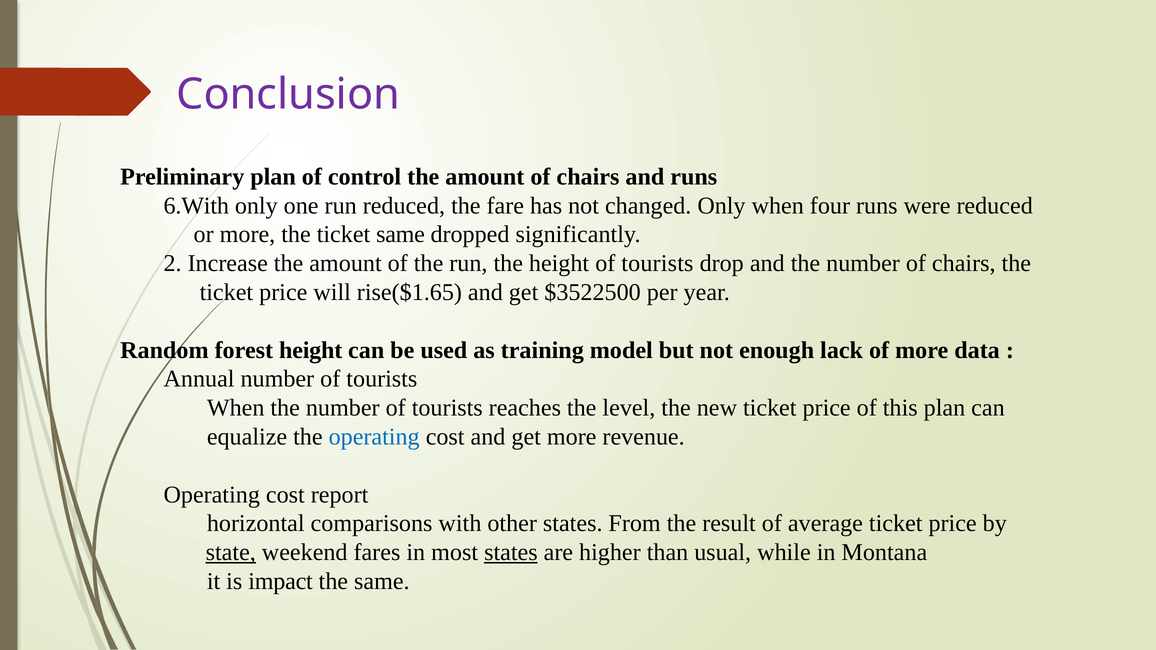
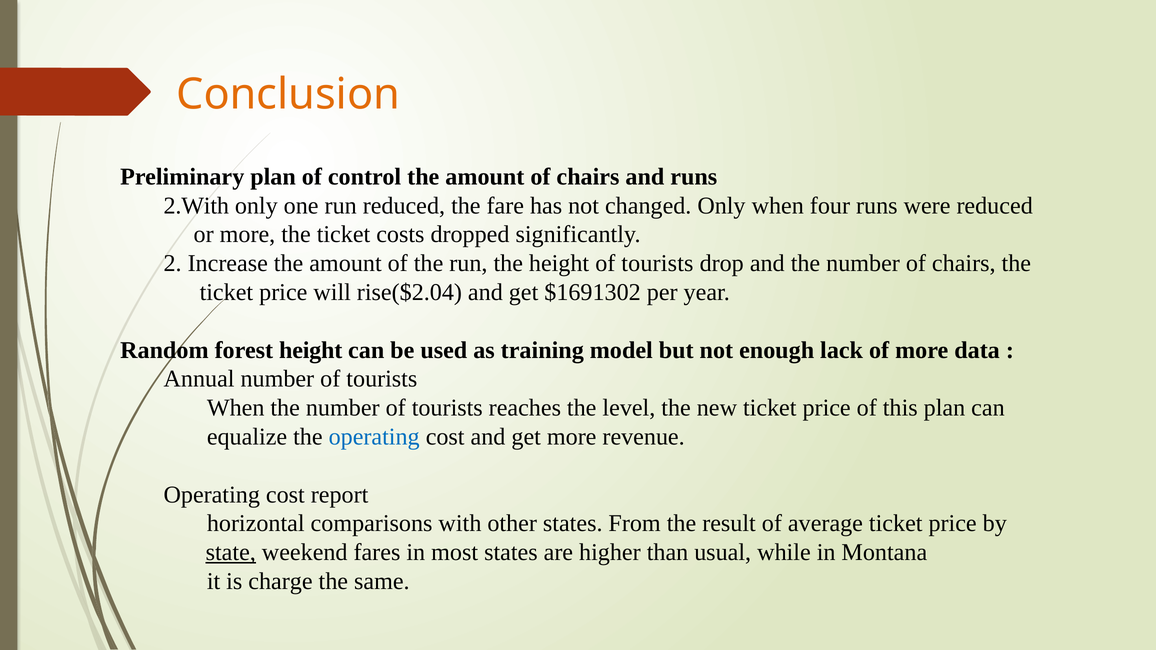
Conclusion colour: purple -> orange (288, 94)
6.With: 6.With -> 2.With (196, 206)
ticket same: same -> costs (400, 235)
rise($1.65: rise($1.65 -> rise($2.04 (409, 292)
$3522500: $3522500 -> $1691302 (593, 292)
states underline: present -> none (511, 553)
impact: impact -> charge (280, 582)
